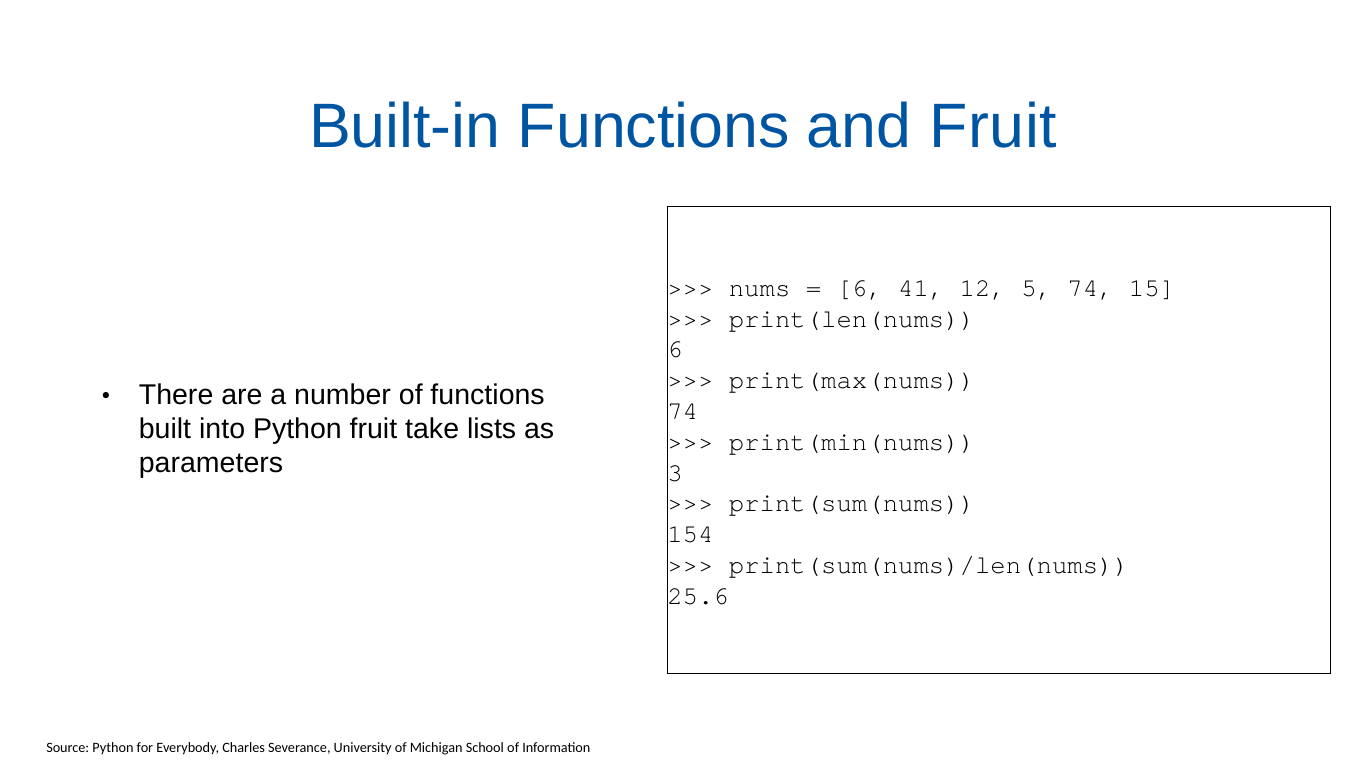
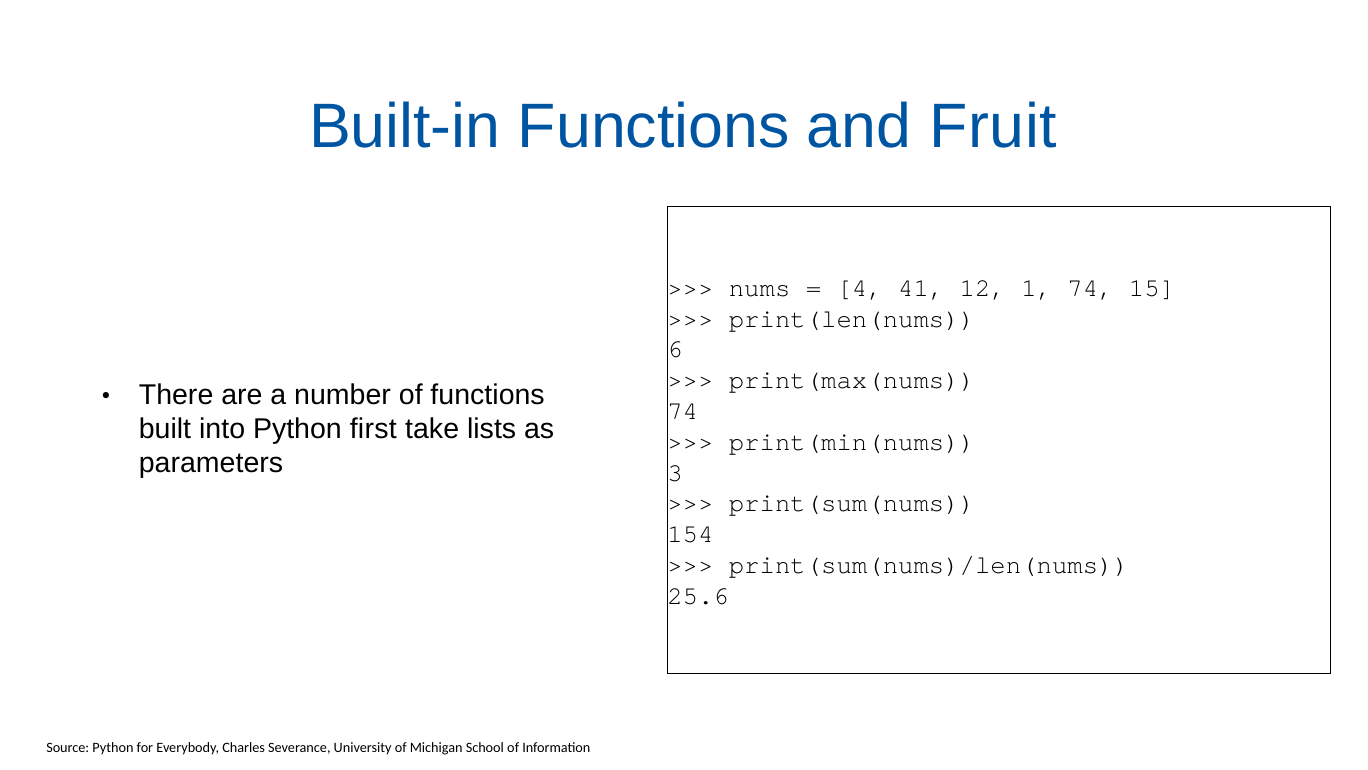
6: 6 -> 4 (860, 288)
5: 5 -> 1 (1037, 288)
Python fruit: fruit -> first (373, 429)
